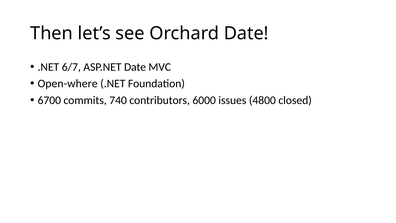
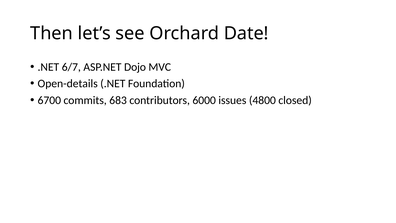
ASP.NET Date: Date -> Dojo (135, 67)
Open-where: Open-where -> Open-details (68, 84)
740: 740 -> 683 (118, 100)
